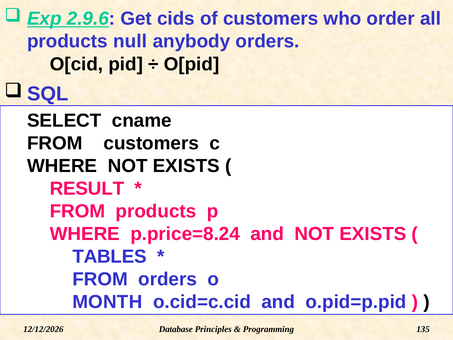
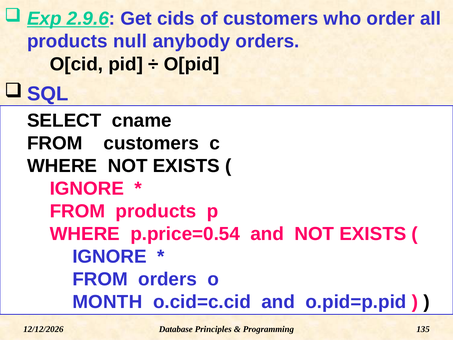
RESULT: RESULT -> IGNORE (87, 189)
p.price=8.24: p.price=8.24 -> p.price=0.54 (185, 234)
TABLES: TABLES -> IGNORE (110, 257)
